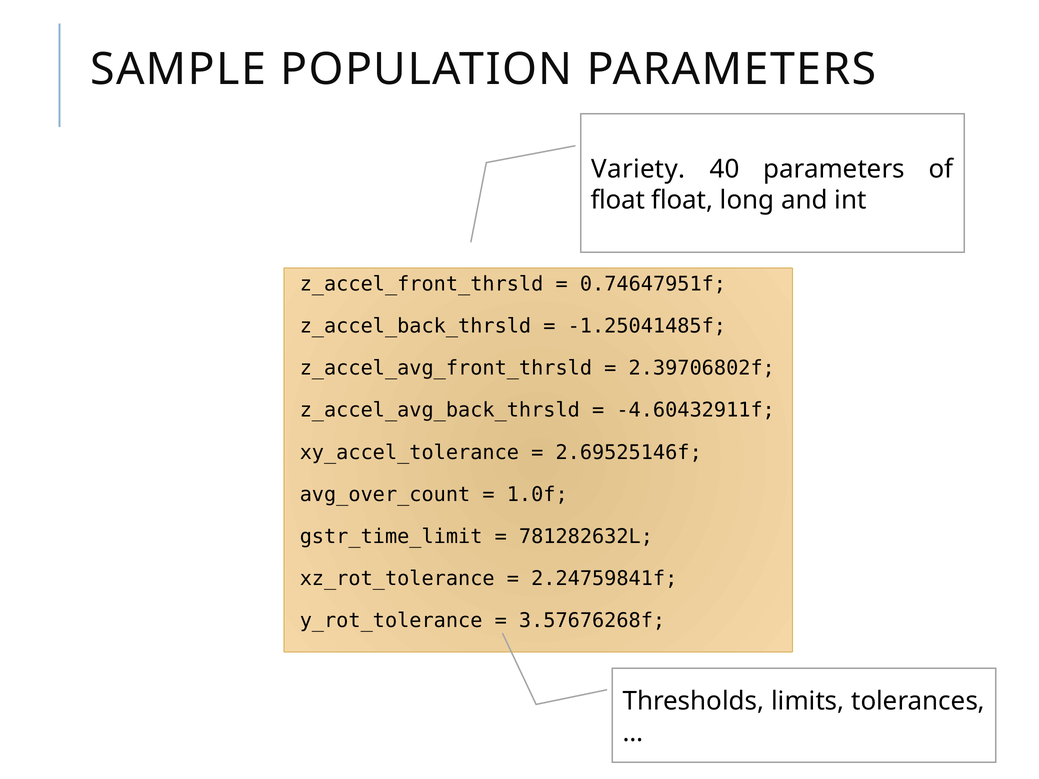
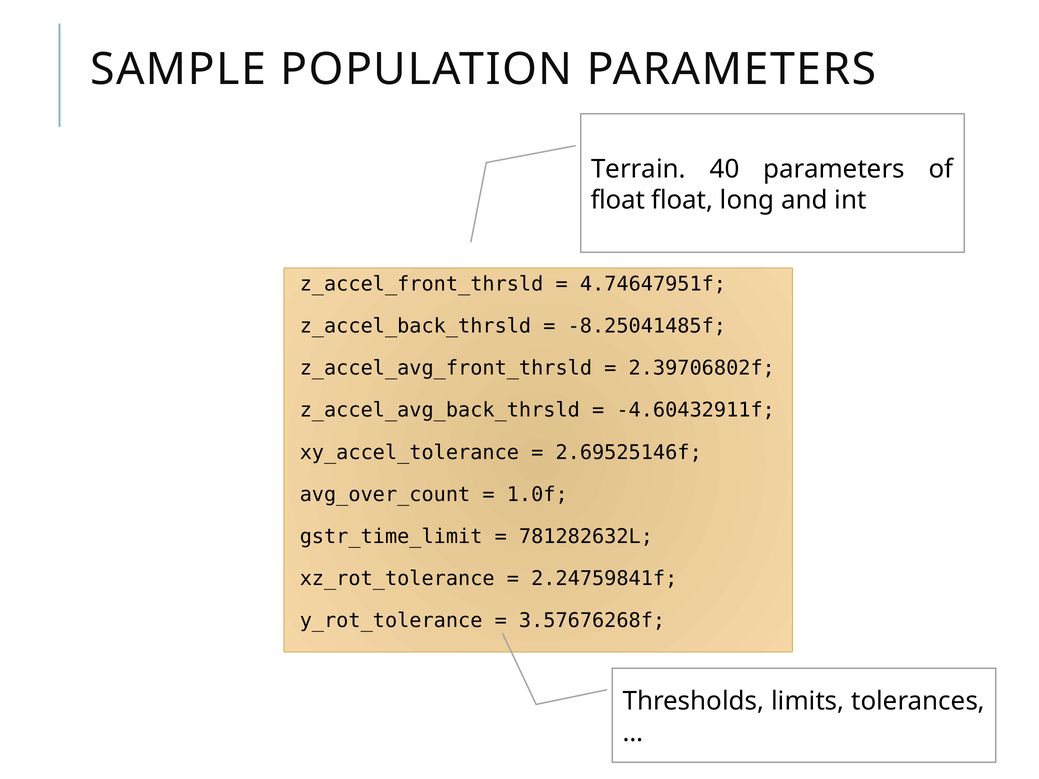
Variety: Variety -> Terrain (638, 169)
0.74647951f: 0.74647951f -> 4.74647951f (653, 284)
-1.25041485f: -1.25041485f -> -8.25041485f (647, 326)
